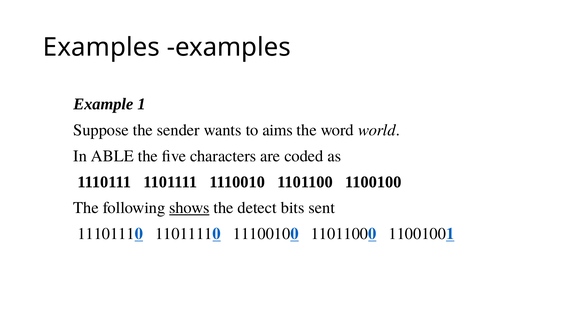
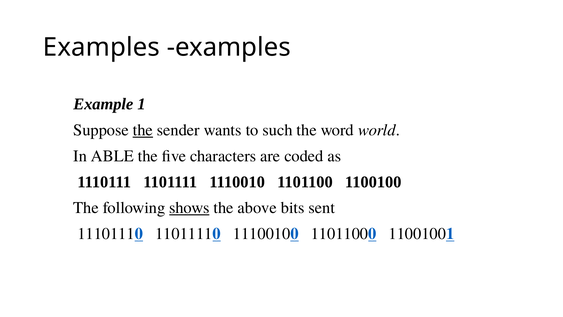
the underline: none -> present (143, 130)
aims: aims -> such (278, 130)
detect: detect -> above (257, 208)
